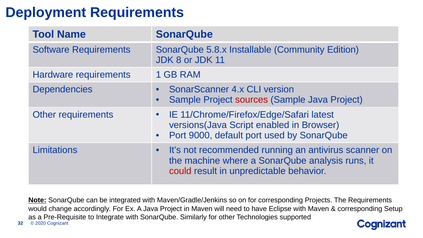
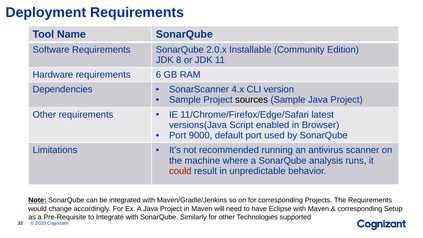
5.8.x: 5.8.x -> 2.0.x (217, 50)
1: 1 -> 6 (158, 75)
sources colour: red -> black (252, 100)
